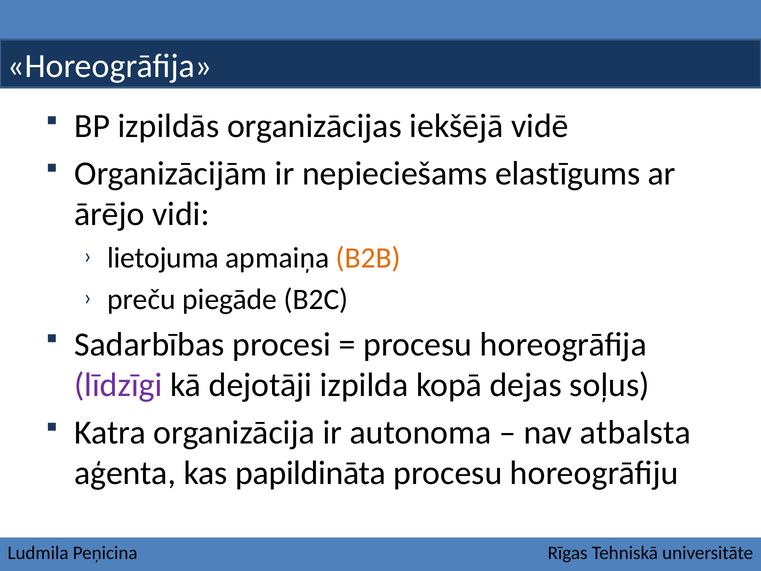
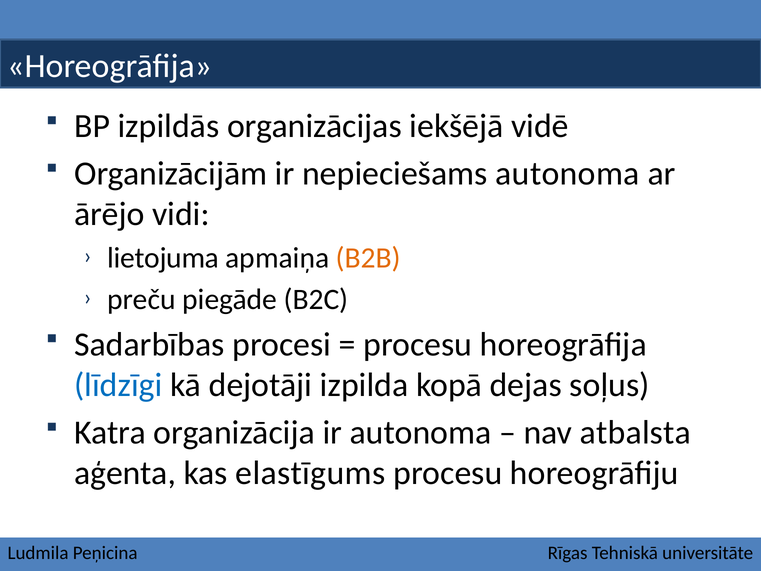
nepieciešams elastīgums: elastīgums -> autonoma (568, 173)
līdzīgi colour: purple -> blue (118, 385)
papildināta: papildināta -> elastīgums (310, 473)
